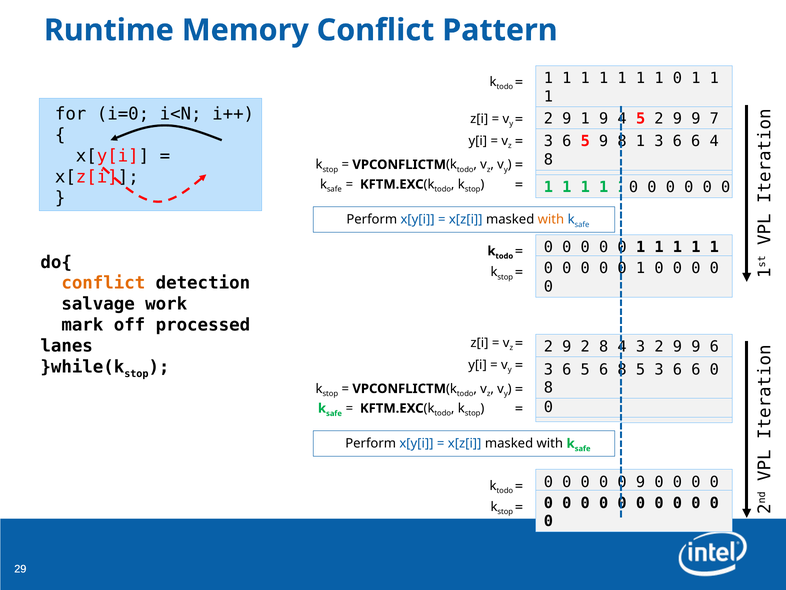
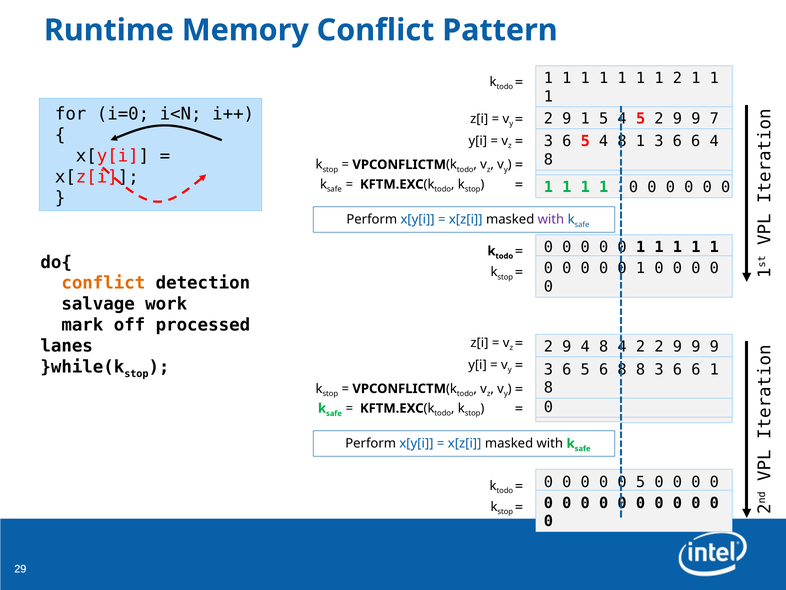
0: 0 -> 2 (677, 78)
1 9: 9 -> 5 (604, 119)
6 5 9: 9 -> 4 (604, 141)
with colour: orange -> purple (551, 219)
9 2: 2 -> 4 (585, 347)
4 3: 3 -> 2 (641, 347)
9 9 6: 6 -> 9 (714, 347)
8 5: 5 -> 8 (641, 369)
6 0: 0 -> 1 (714, 369)
0 9: 9 -> 5 (641, 482)
